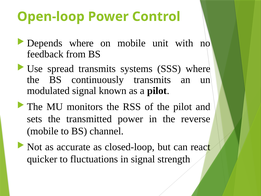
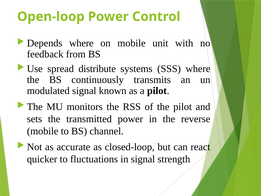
spread transmits: transmits -> distribute (97, 69)
